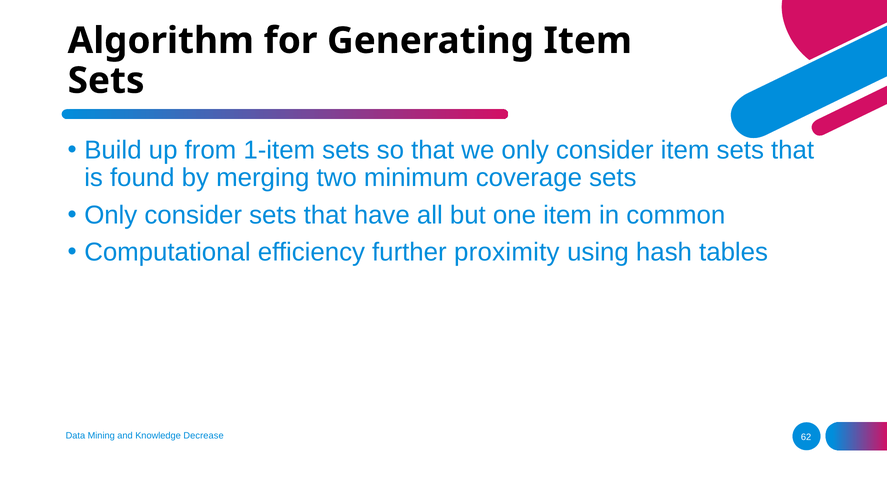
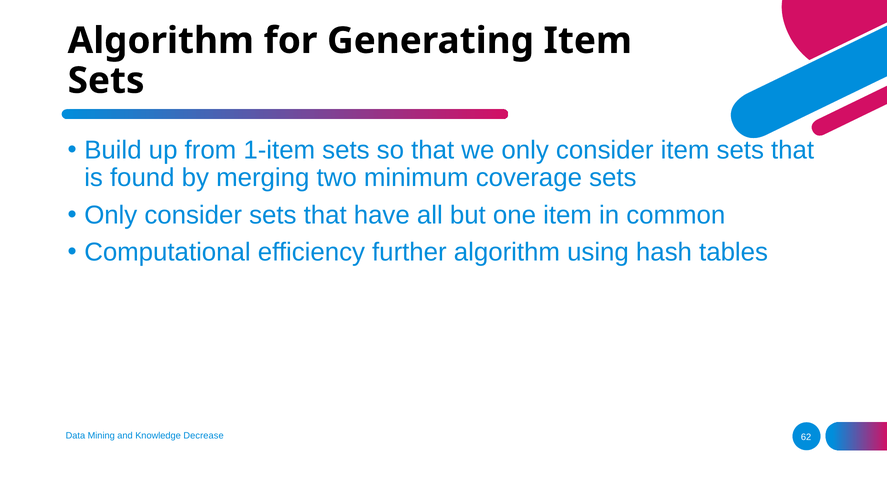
further proximity: proximity -> algorithm (507, 252)
